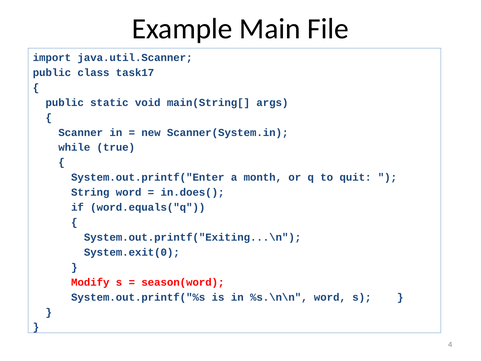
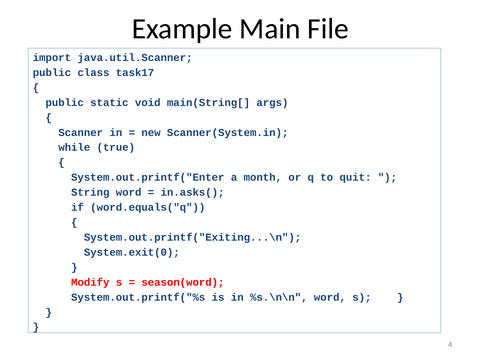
in.does(: in.does( -> in.asks( (193, 192)
